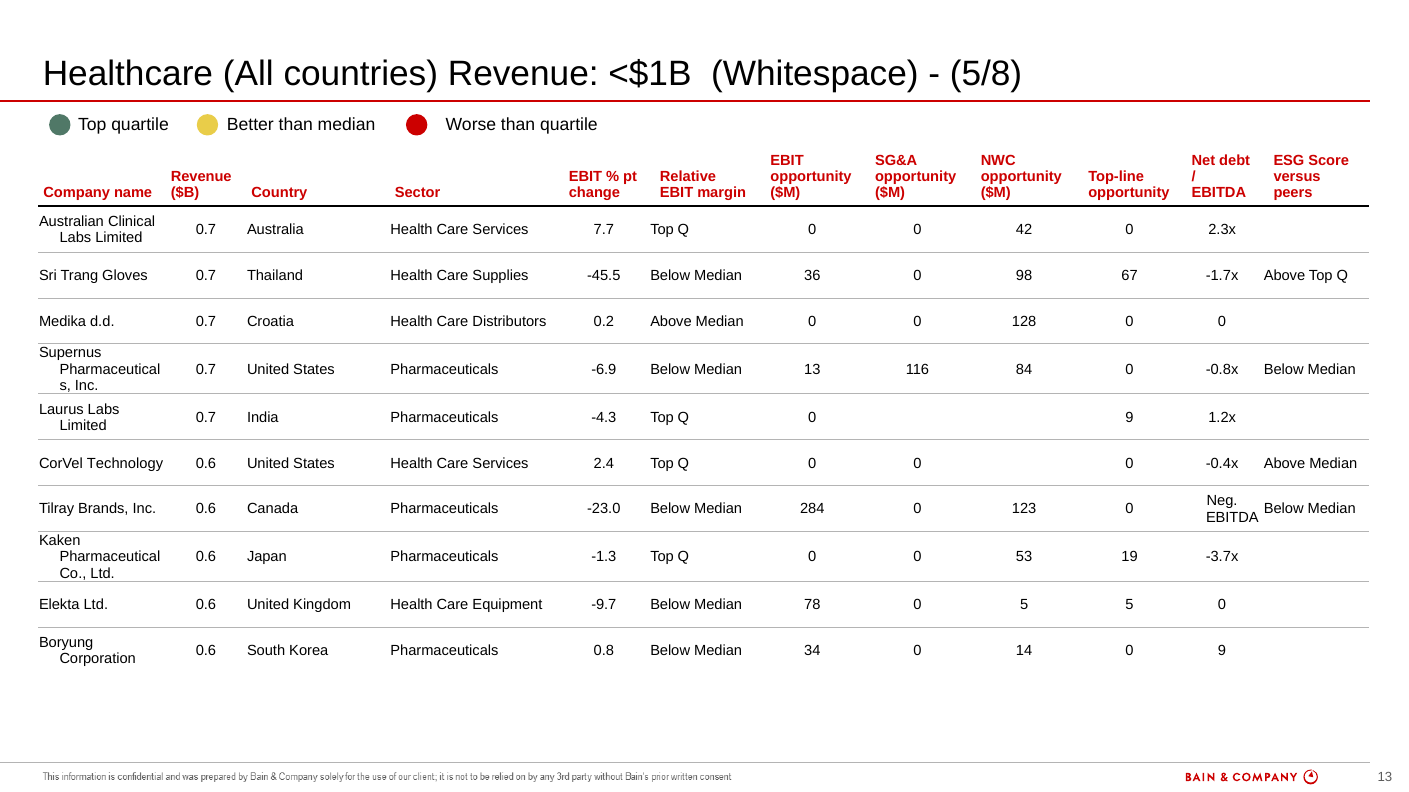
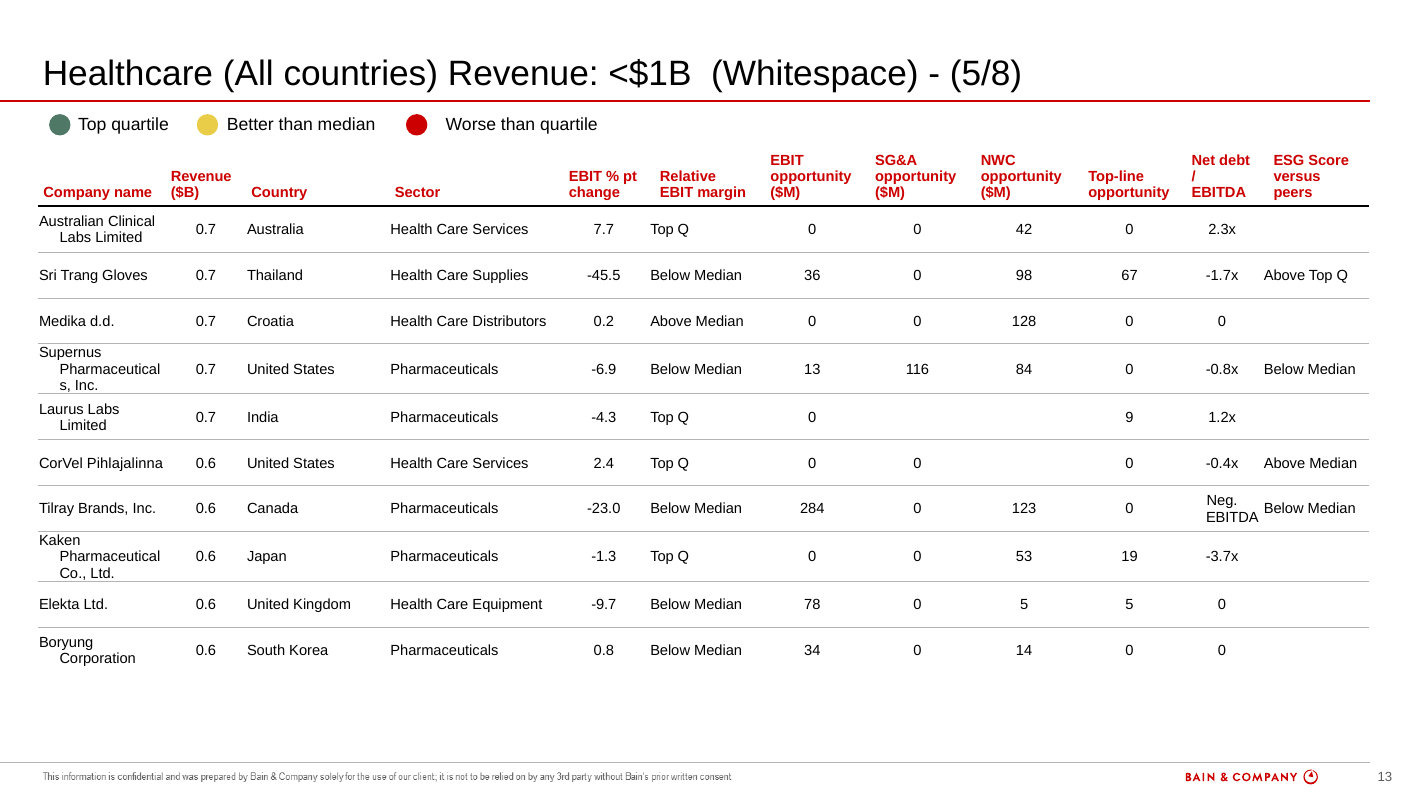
Technology: Technology -> Pihlajalinna (125, 464)
14 0 9: 9 -> 0 (1222, 651)
